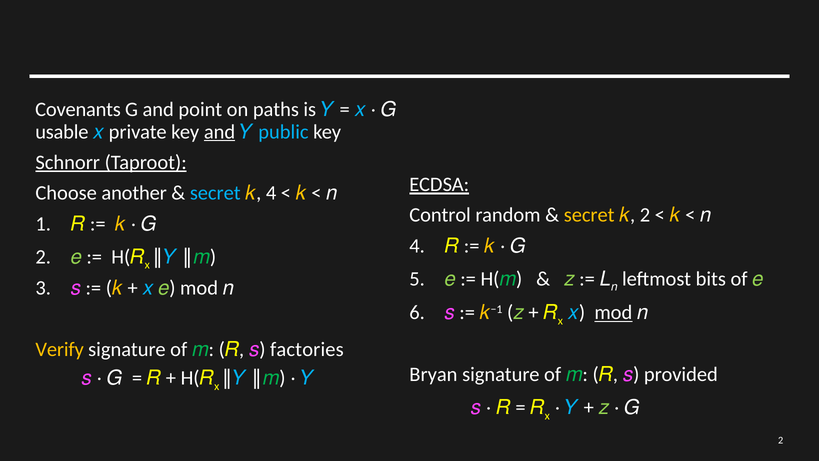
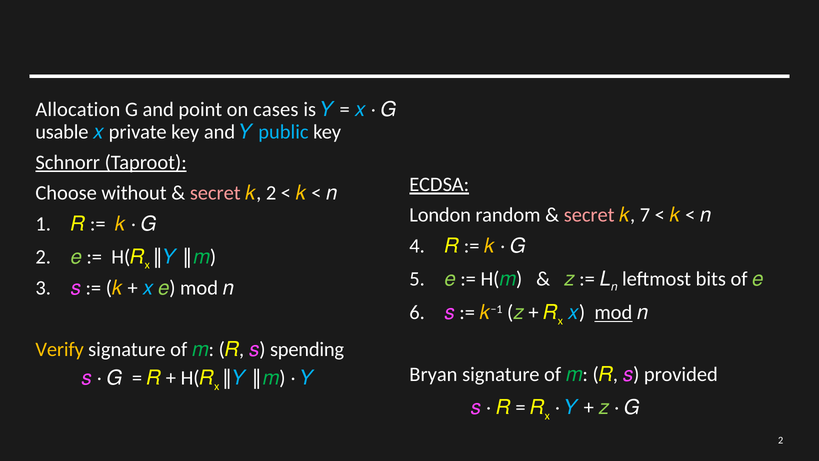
Covenants: Covenants -> Allocation (78, 110)
paths: paths -> cases (276, 110)
and underline: present -> none (220, 132)
another: another -> without (134, 193)
secret colour: light blue -> pink (215, 193)
𝑘 4: 4 -> 2 (271, 193)
Control: Control -> London (440, 215)
secret colour: yellow -> pink (589, 215)
𝑘 2: 2 -> 7 (645, 215)
factories: factories -> spending (307, 349)
